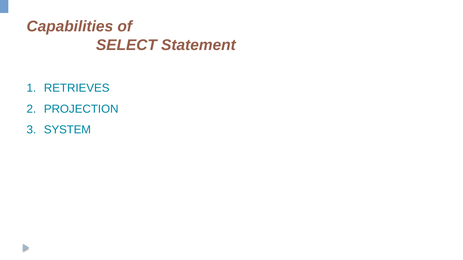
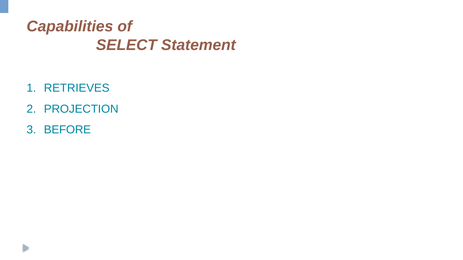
SYSTEM: SYSTEM -> BEFORE (67, 130)
